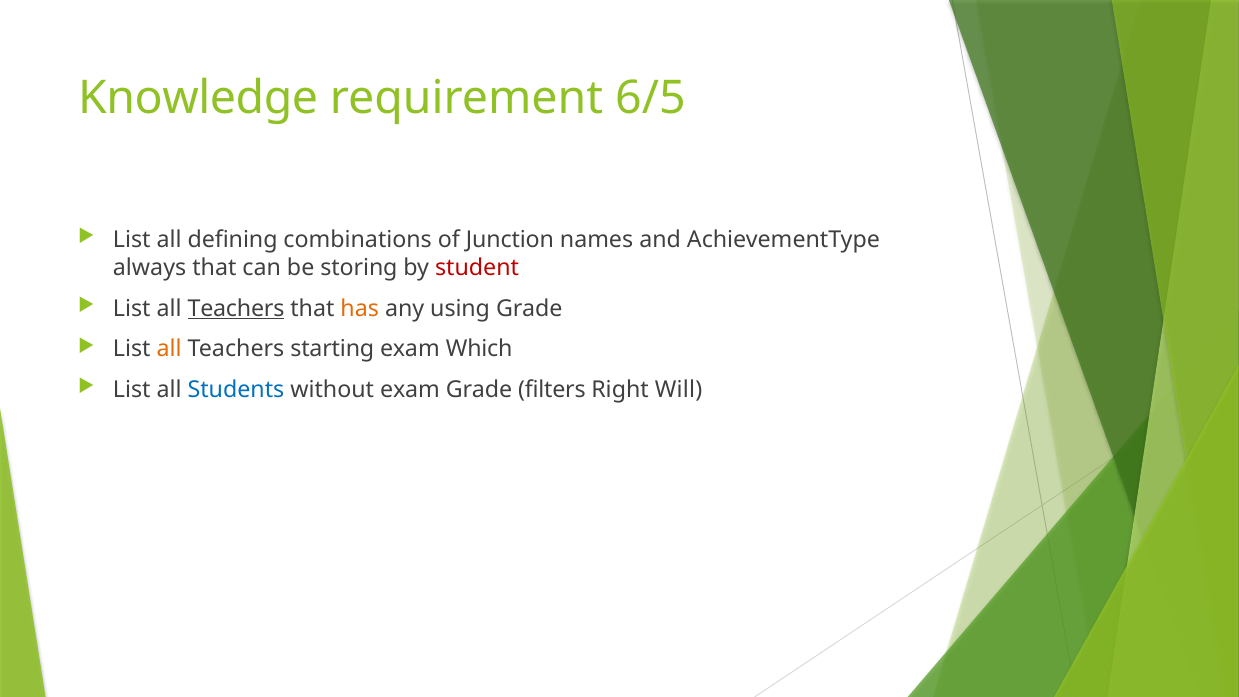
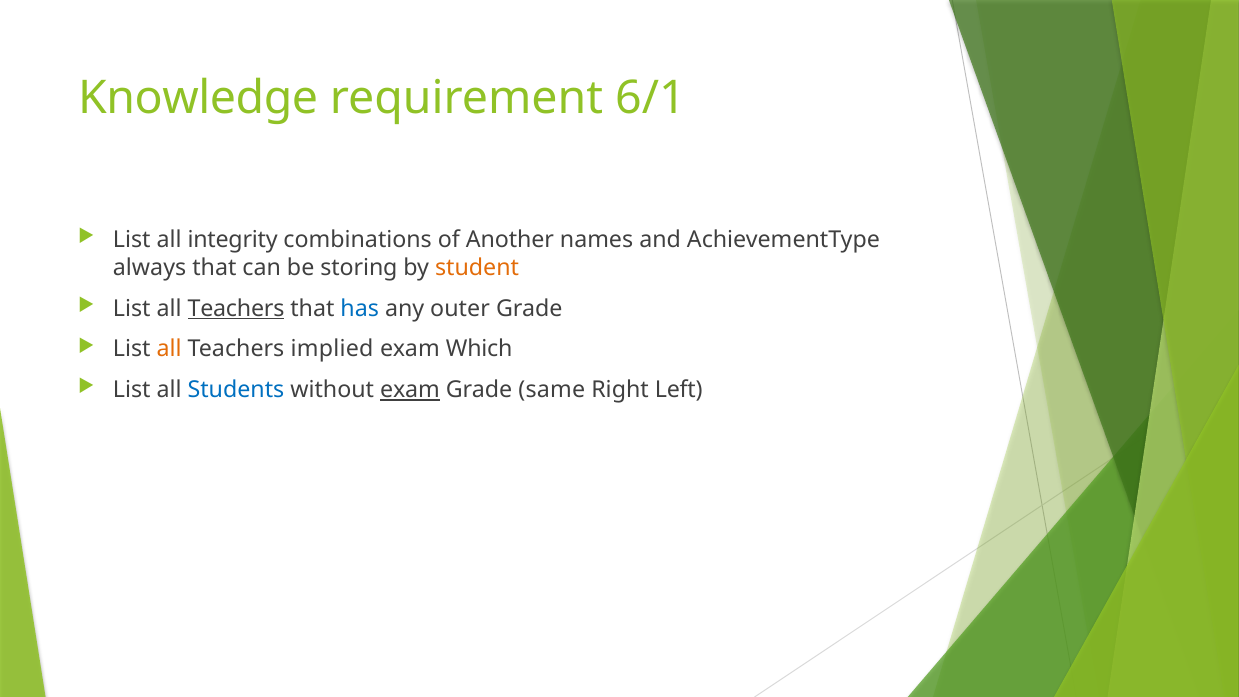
6/5: 6/5 -> 6/1 (650, 98)
defining: defining -> integrity (233, 240)
Junction: Junction -> Another (510, 240)
student colour: red -> orange (477, 268)
has colour: orange -> blue (360, 308)
using: using -> outer (460, 308)
starting: starting -> implied (332, 349)
exam underline: none -> present (410, 390)
filters: filters -> same (552, 390)
Will: Will -> Left (679, 390)
